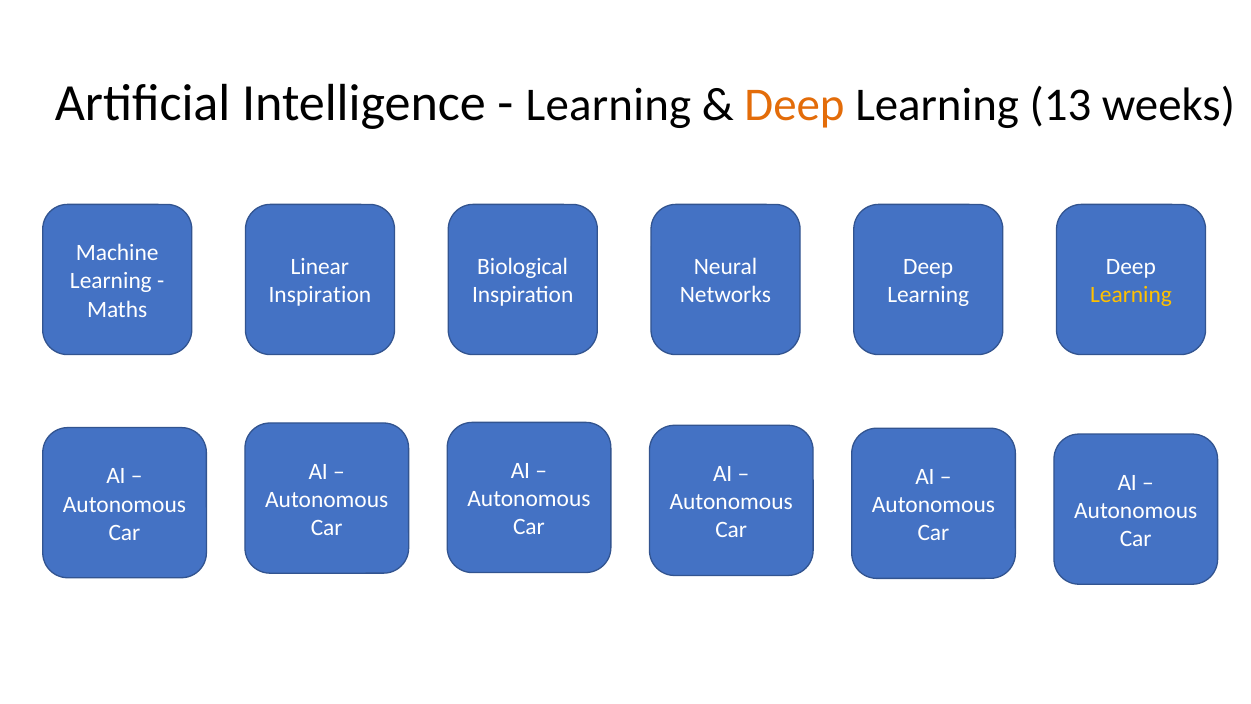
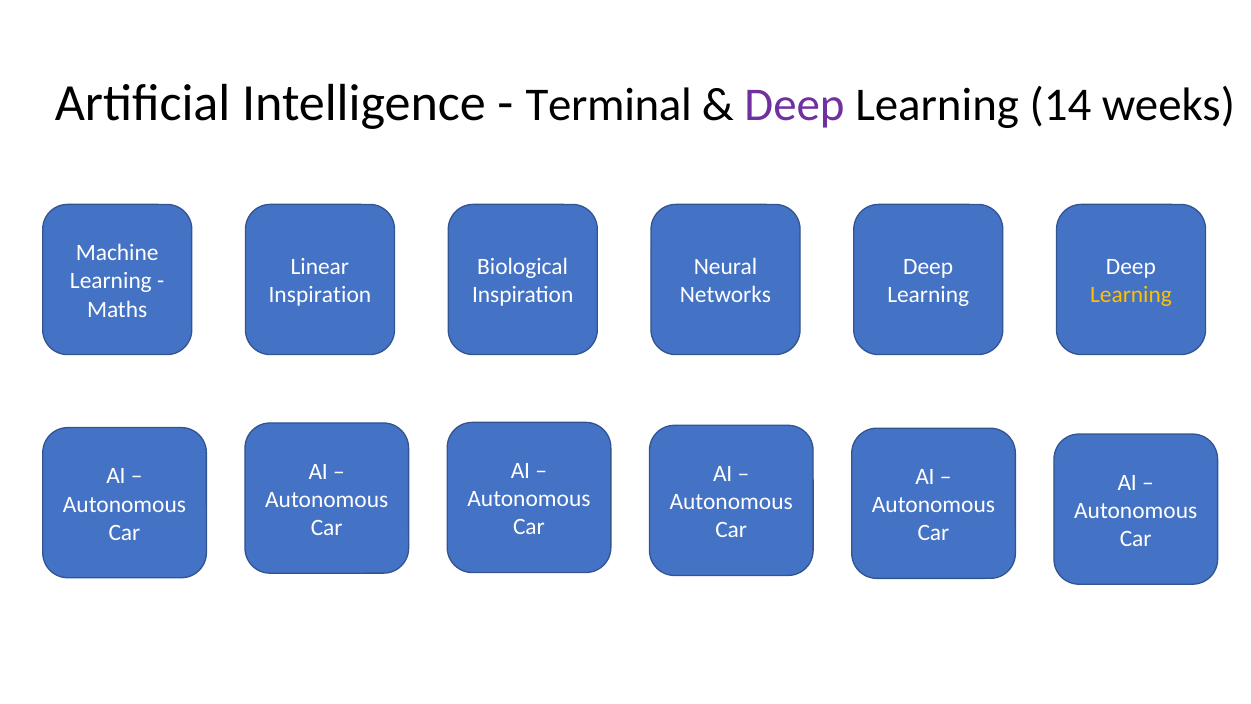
Learning: Learning -> Terminal (609, 105)
Deep colour: orange -> purple (795, 105)
13: 13 -> 14 (1061, 105)
